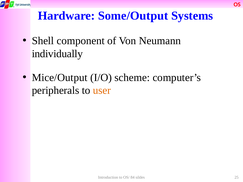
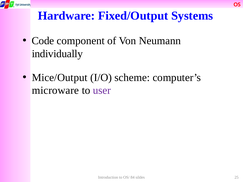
Some/Output: Some/Output -> Fixed/Output (133, 16)
Shell: Shell -> Code (43, 41)
peripherals: peripherals -> microware (55, 91)
user colour: orange -> purple (102, 91)
